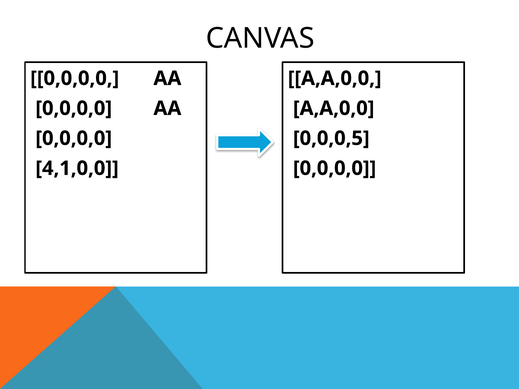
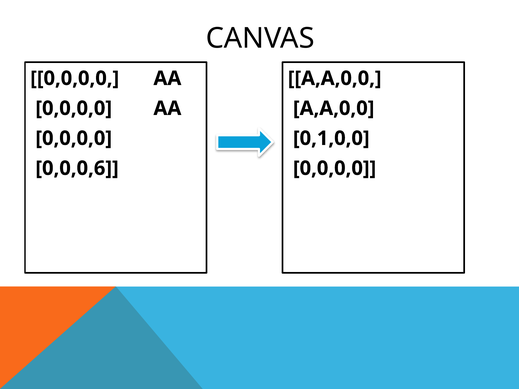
0,0,0,5: 0,0,0,5 -> 0,1,0,0 (331, 138)
4,1,0,0: 4,1,0,0 -> 0,0,0,6 (77, 168)
